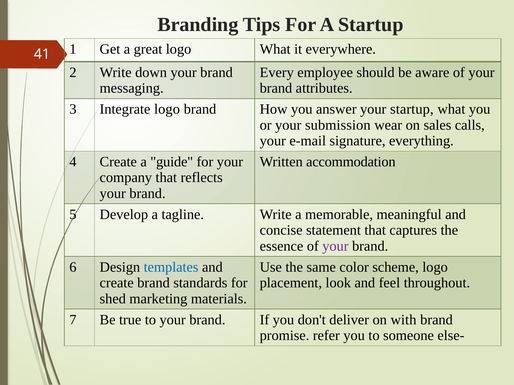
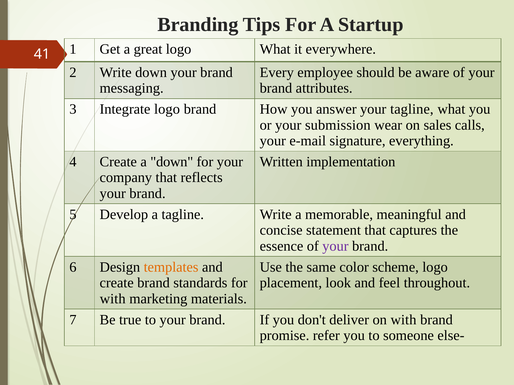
your startup: startup -> tagline (412, 109)
a guide: guide -> down (172, 162)
accommodation: accommodation -> implementation (351, 162)
templates colour: blue -> orange (171, 267)
shed: shed -> with (113, 299)
